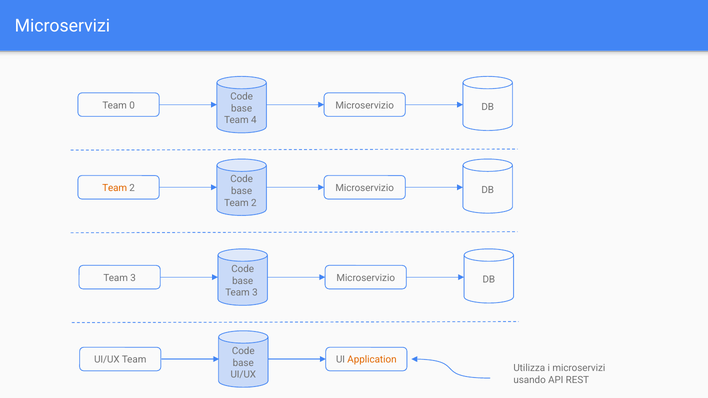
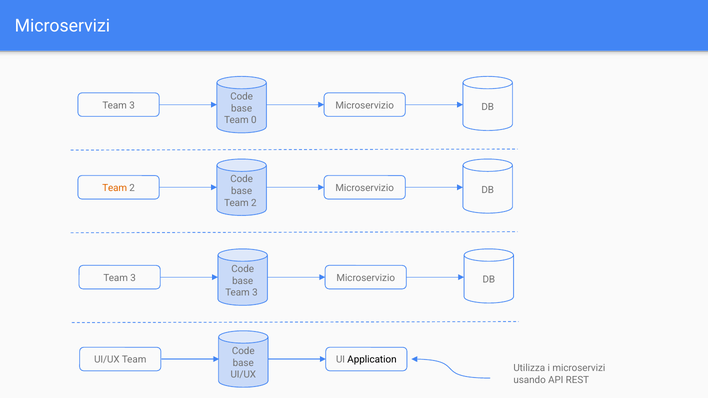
0: 0 -> 3 (132, 105)
4: 4 -> 0 (254, 120)
Application colour: orange -> black (372, 360)
